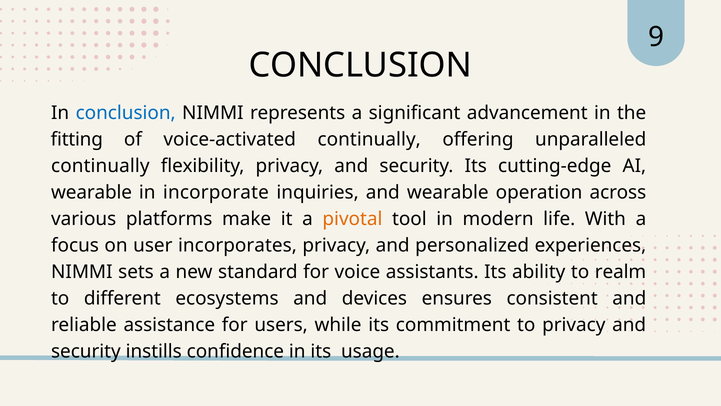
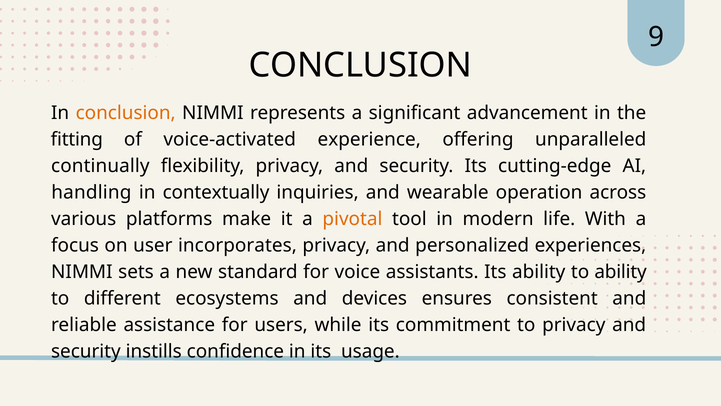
conclusion colour: blue -> orange (126, 113)
voice-activated continually: continually -> experience (369, 139)
wearable: wearable -> handling (91, 192)
incorporate: incorporate -> contextually (216, 192)
to realm: realm -> ability (621, 272)
